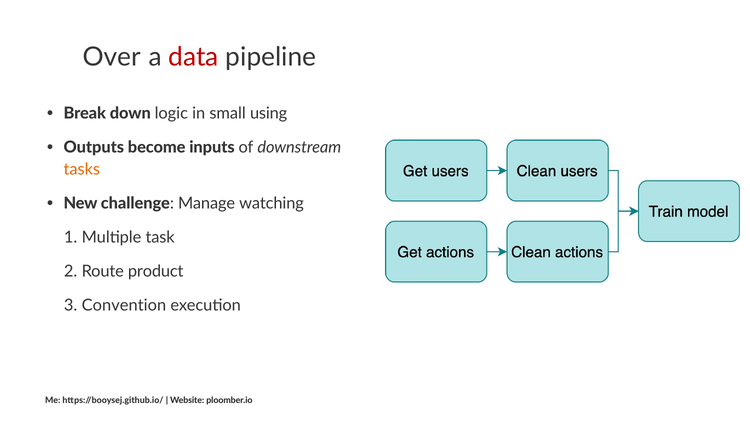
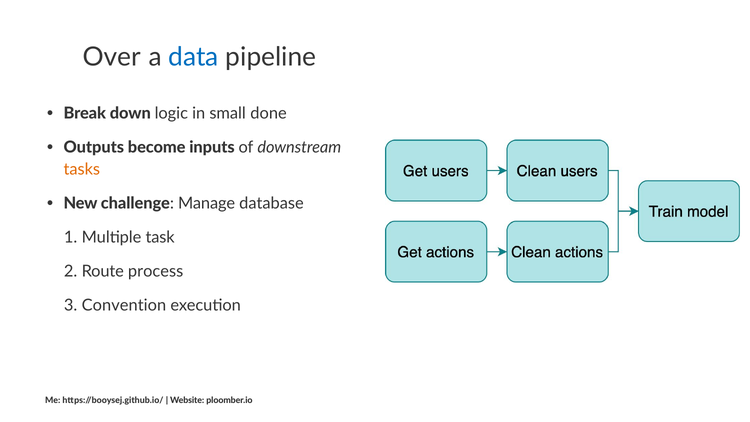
data colour: red -> blue (194, 57)
using: using -> done (269, 113)
watching: watching -> database (271, 203)
product: product -> process (156, 271)
